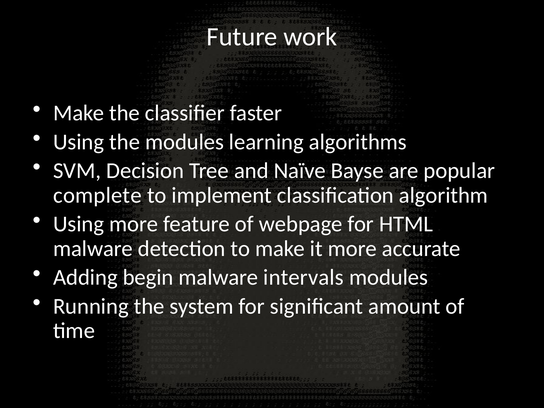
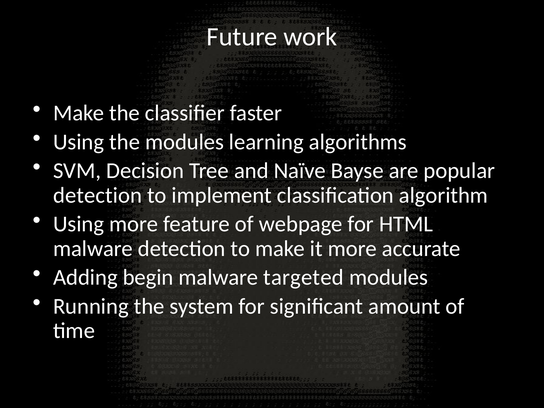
complete: complete -> detection (98, 195)
intervals: intervals -> targeted (304, 277)
